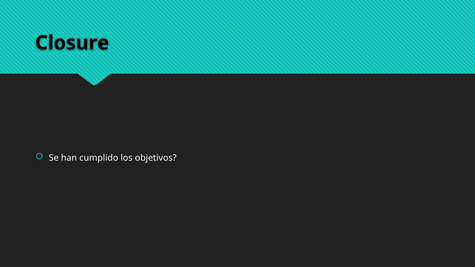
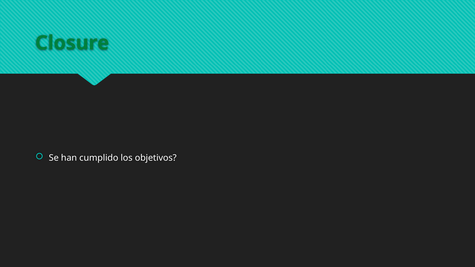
Closure colour: black -> green (72, 43)
